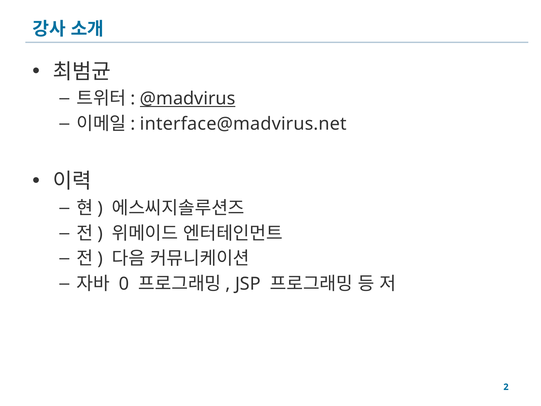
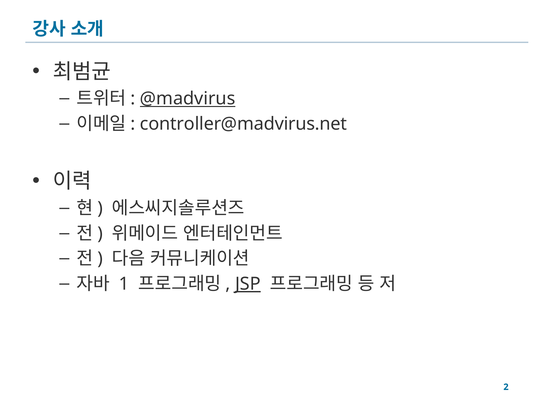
interface@madvirus.net: interface@madvirus.net -> controller@madvirus.net (244, 124)
0: 0 -> 1 (124, 284)
JSP underline: none -> present (248, 284)
